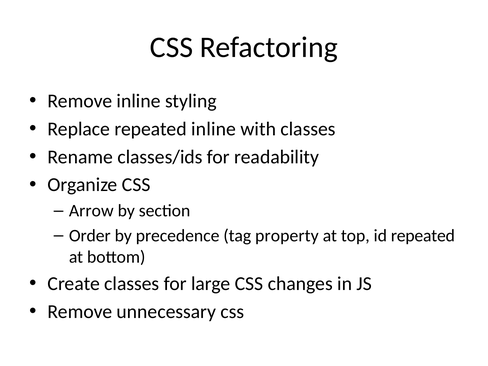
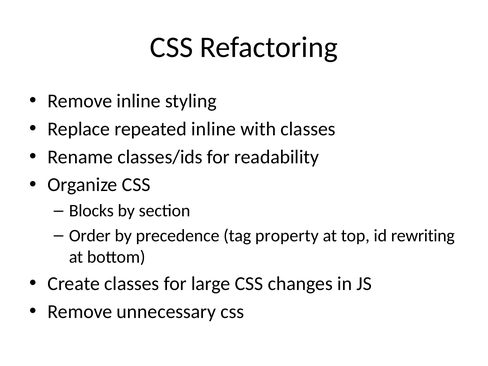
Arrow: Arrow -> Blocks (91, 211)
id repeated: repeated -> rewriting (423, 236)
